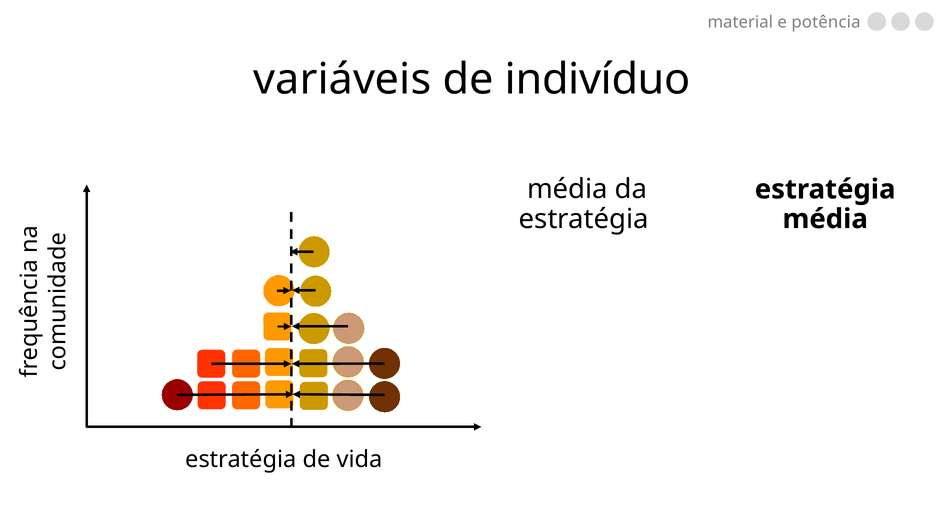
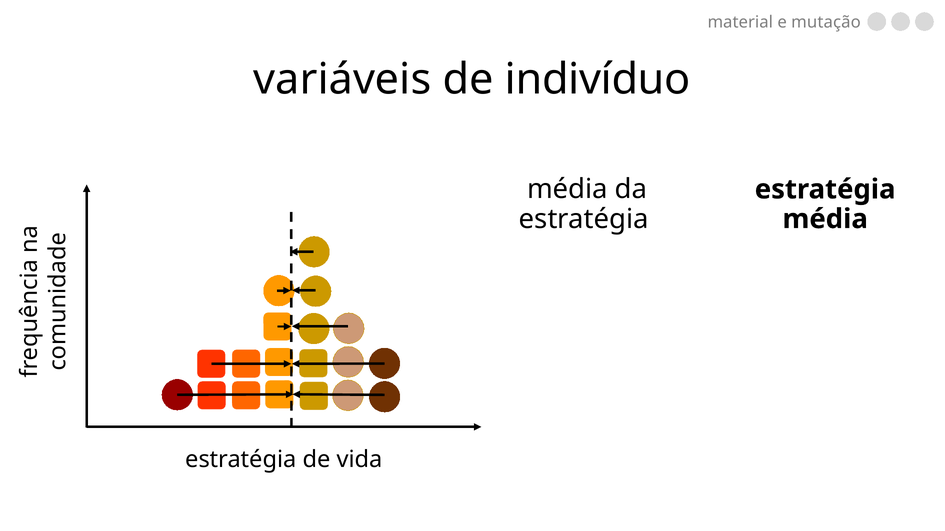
potência: potência -> mutação (826, 22)
